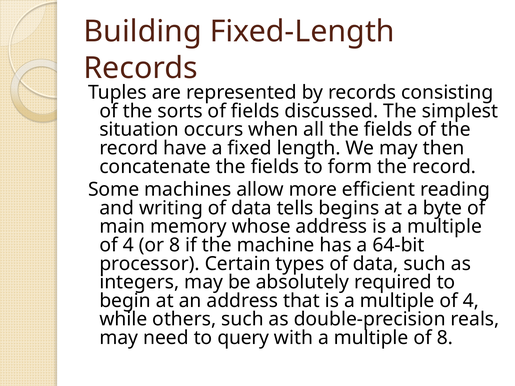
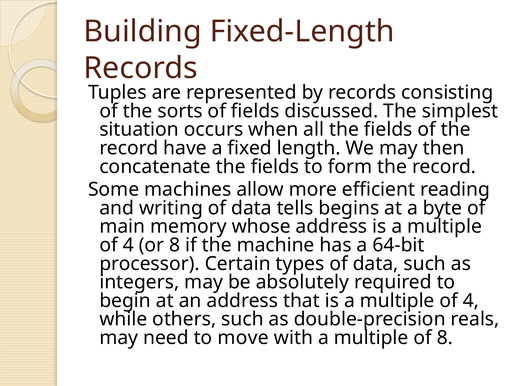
query: query -> move (243, 338)
